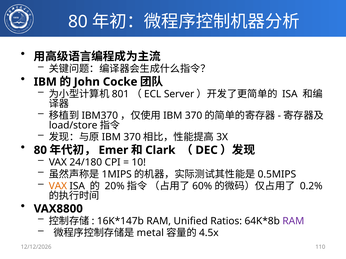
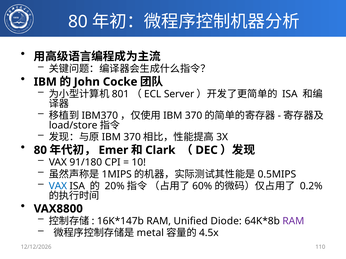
24/180: 24/180 -> 91/180 (86, 163)
VAX colour: orange -> blue (58, 186)
Ratios: Ratios -> Diode (226, 221)
